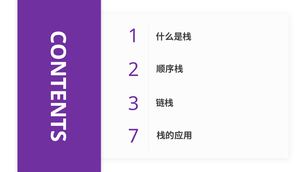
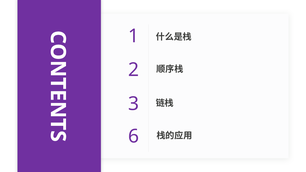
7: 7 -> 6 (134, 136)
